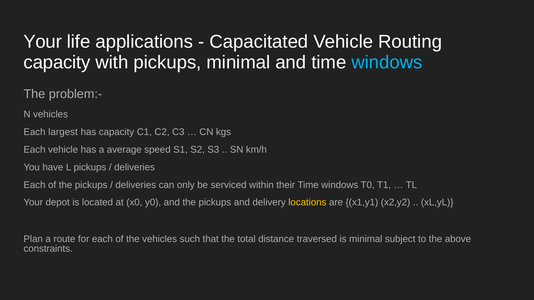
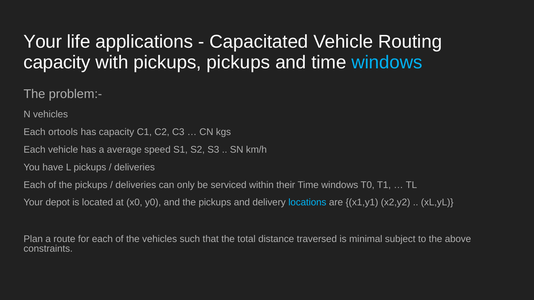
pickups minimal: minimal -> pickups (238, 63)
largest: largest -> ortools (63, 132)
locations colour: yellow -> light blue (307, 203)
